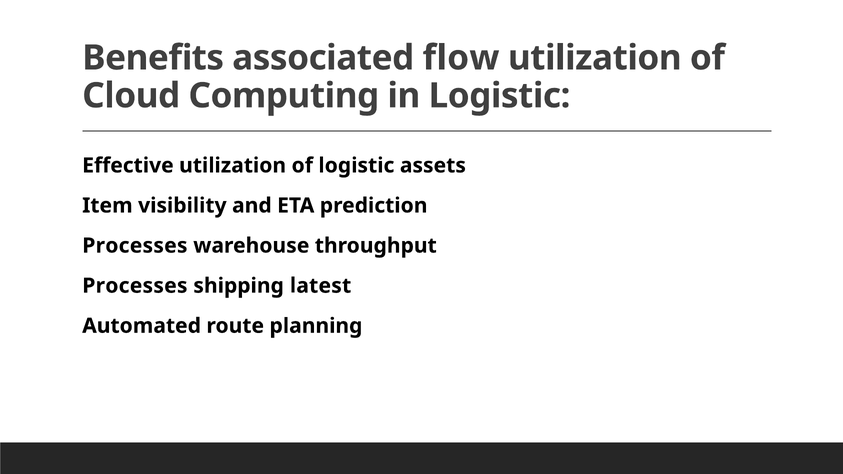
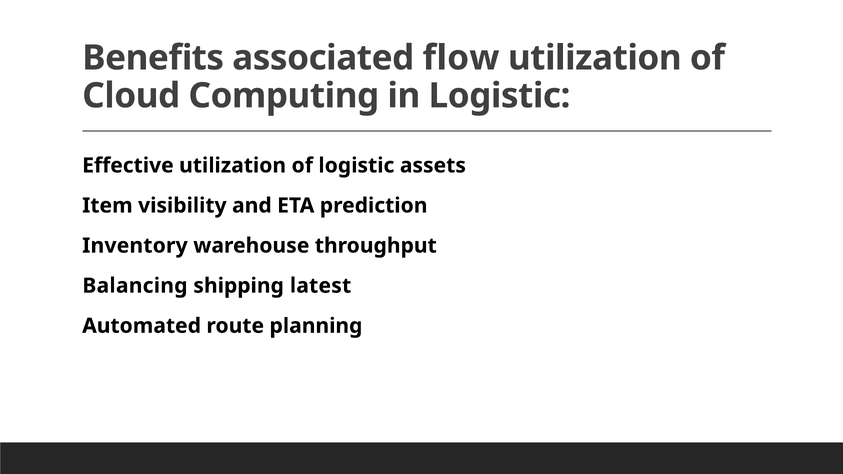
Processes: Processes -> Inventory (135, 246)
Processes: Processes -> Balancing (135, 286)
